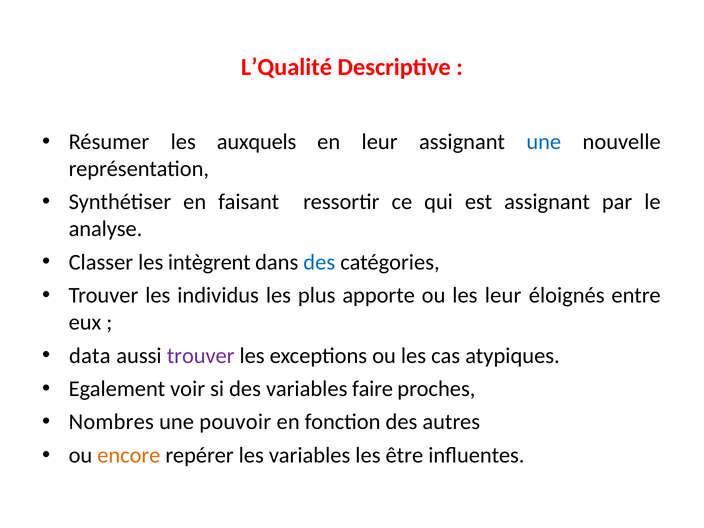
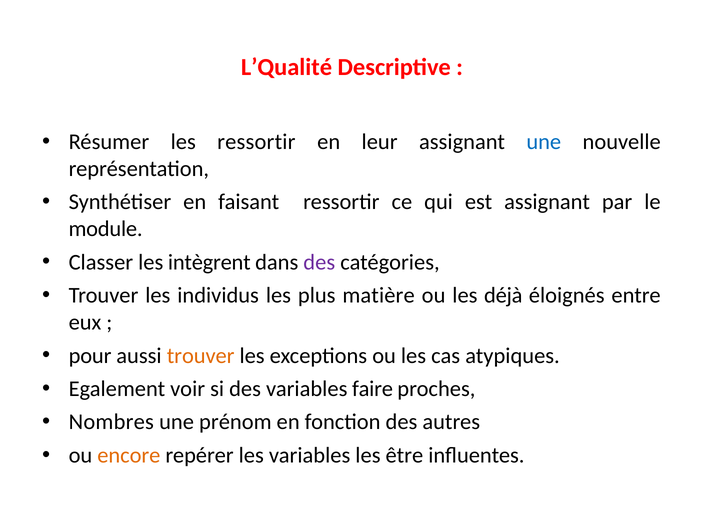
les auxquels: auxquels -> ressortir (256, 142)
analyse: analyse -> module (106, 229)
des colour: blue -> purple (319, 262)
apporte: apporte -> matière (379, 295)
les leur: leur -> déjà (503, 295)
data: data -> pour (90, 356)
trouver colour: purple -> orange (201, 356)
pouvoir: pouvoir -> prénom (235, 422)
